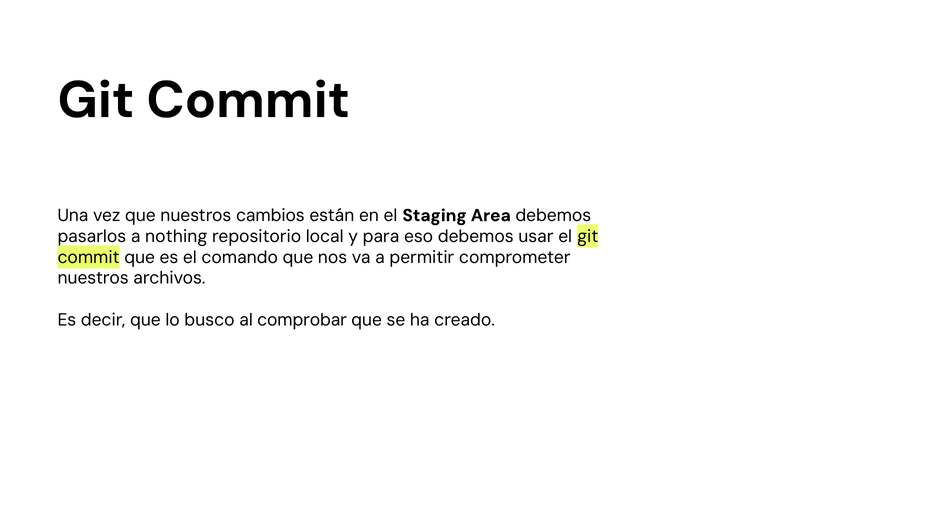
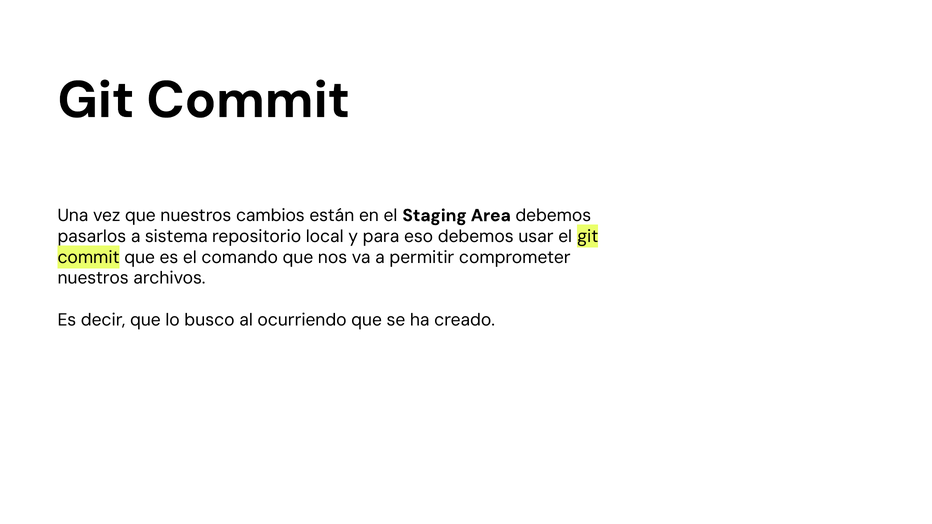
nothing: nothing -> sistema (176, 236)
comprobar: comprobar -> ocurriendo (302, 320)
